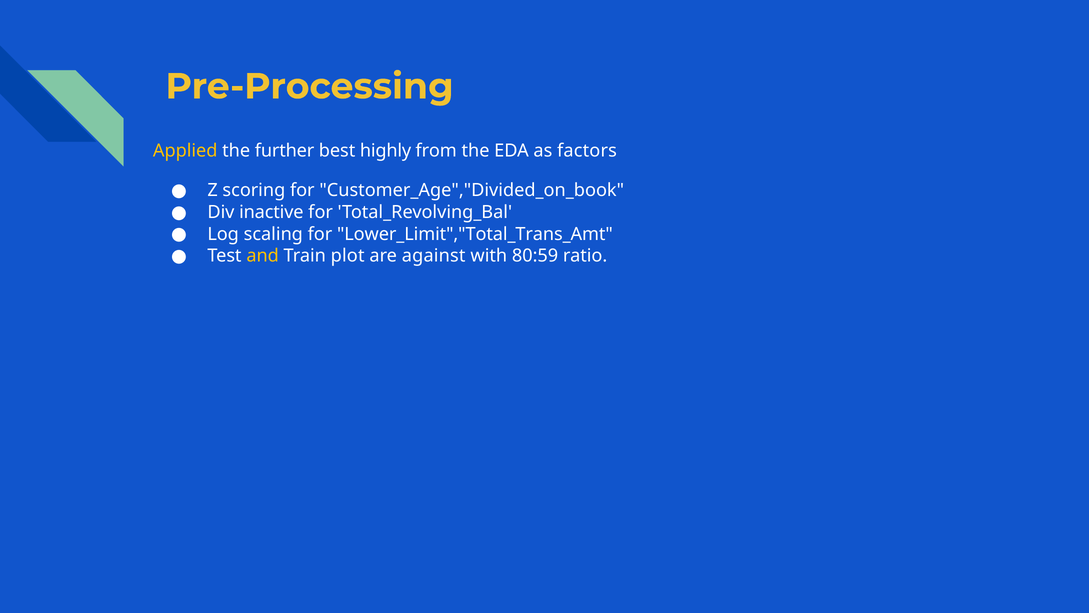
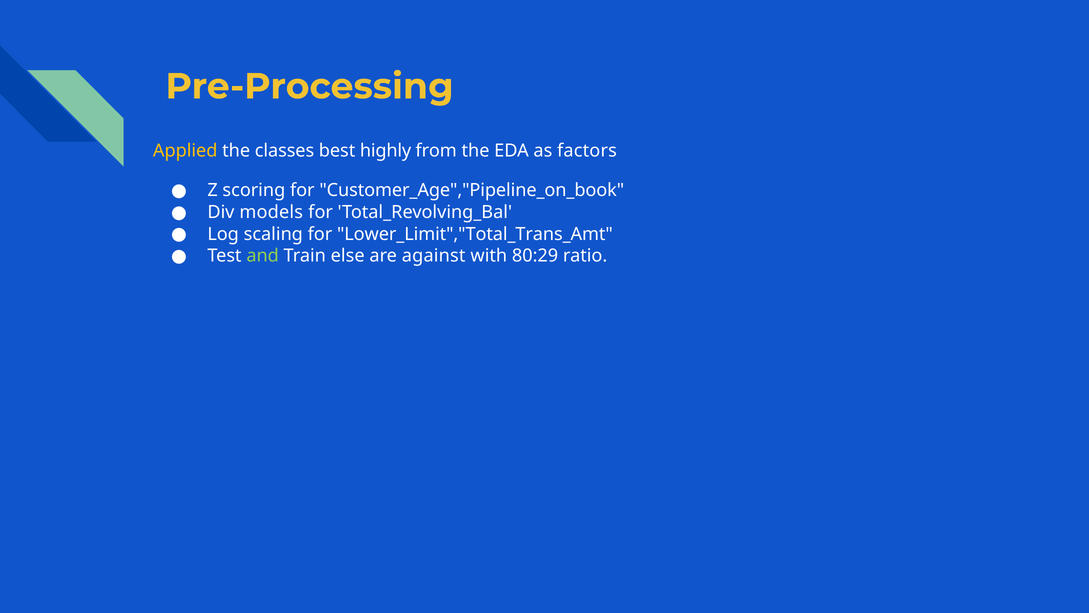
further: further -> classes (285, 150)
Customer_Age","Divided_on_book: Customer_Age","Divided_on_book -> Customer_Age","Pipeline_on_book (472, 190)
inactive: inactive -> models (271, 212)
and colour: yellow -> light green (263, 256)
plot: plot -> else (348, 256)
80:59: 80:59 -> 80:29 (535, 256)
